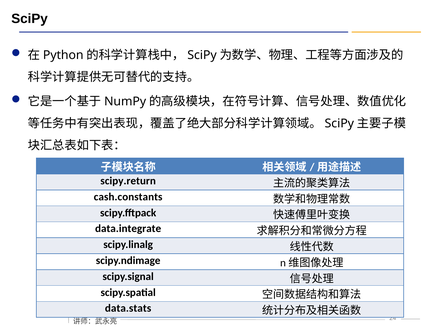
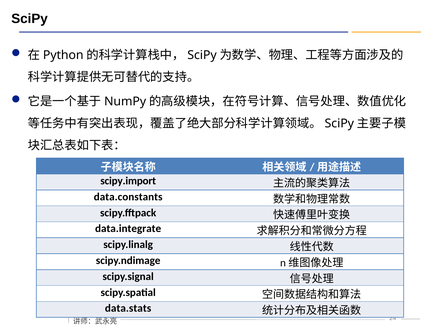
scipy.return: scipy.return -> scipy.import (128, 181)
cash.constants: cash.constants -> data.constants (128, 197)
